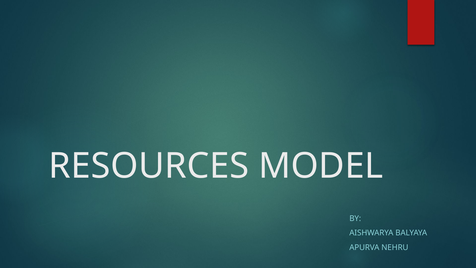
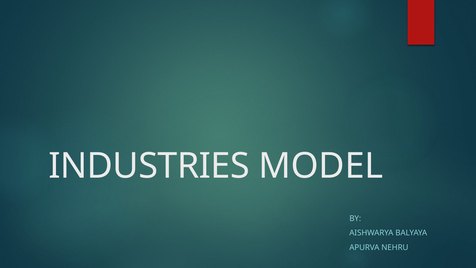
RESOURCES: RESOURCES -> INDUSTRIES (149, 166)
